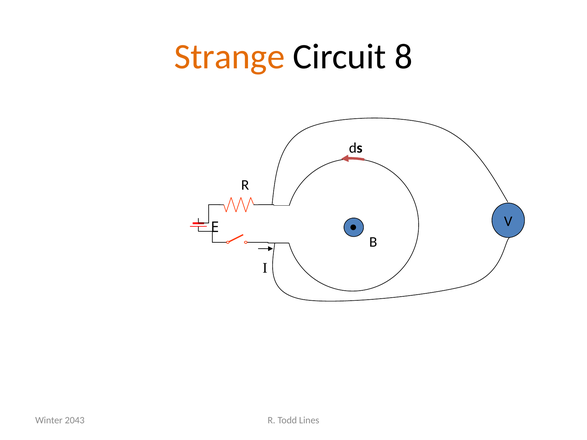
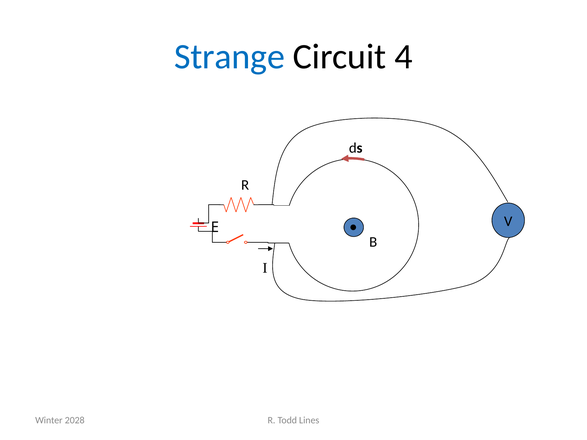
Strange colour: orange -> blue (229, 57)
8: 8 -> 4 (404, 57)
2043: 2043 -> 2028 (75, 420)
